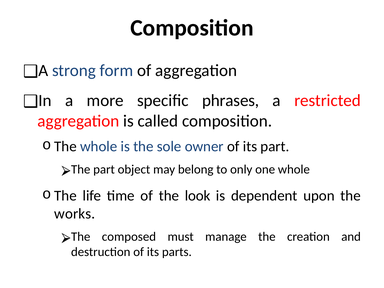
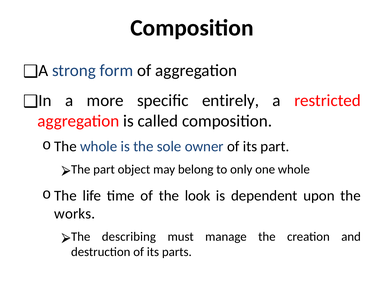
phrases: phrases -> entirely (231, 101)
composed: composed -> describing (129, 237)
